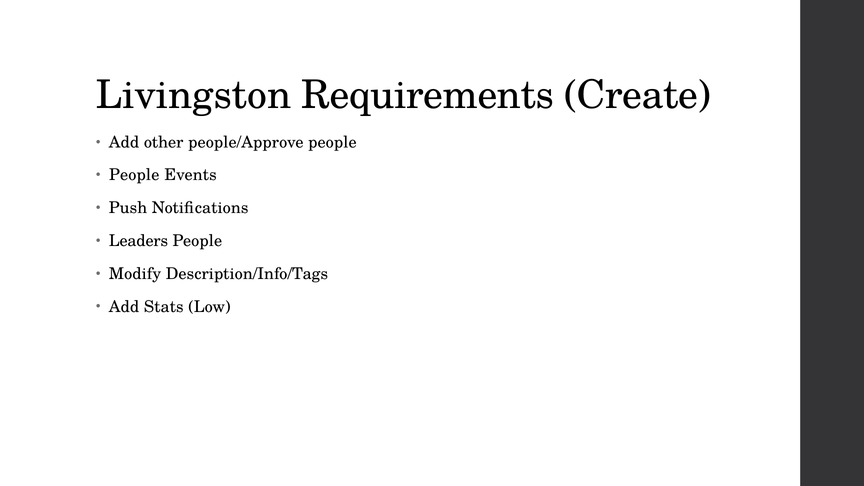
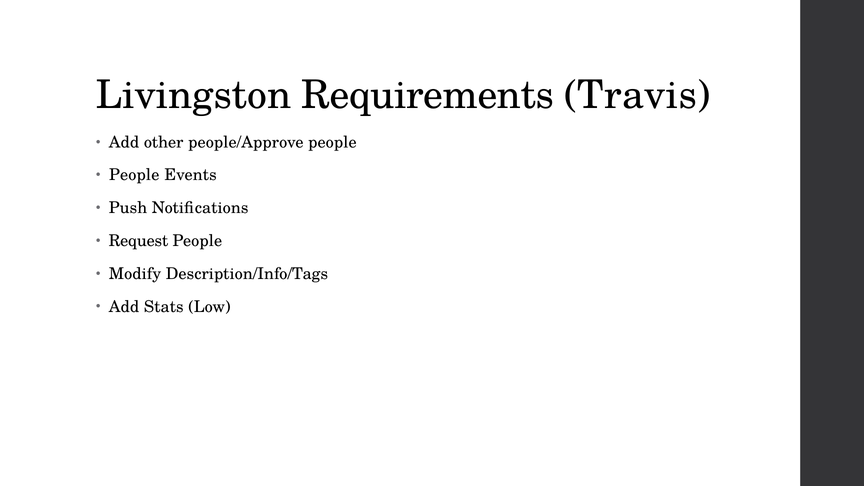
Create: Create -> Travis (637, 95)
Leaders: Leaders -> Request (138, 241)
